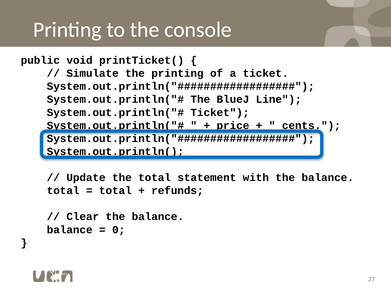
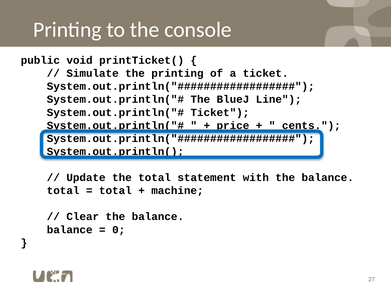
refunds: refunds -> machine (177, 191)
